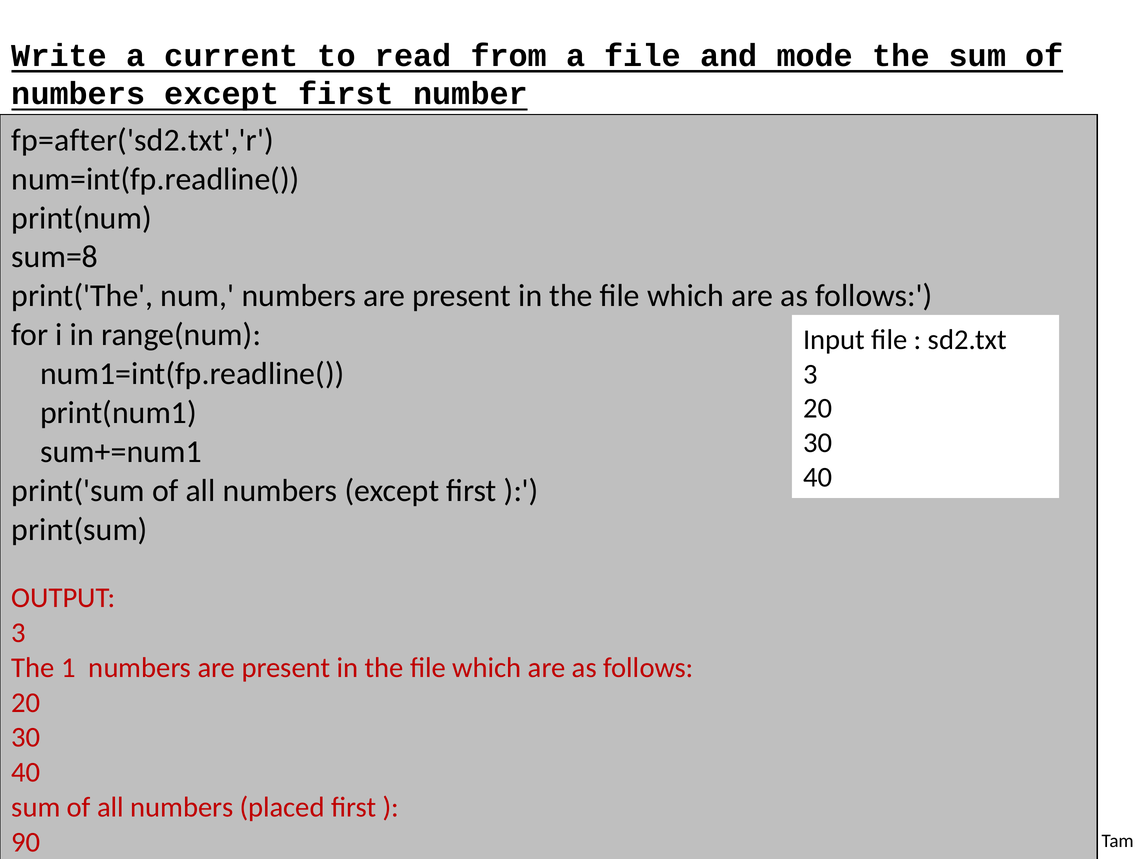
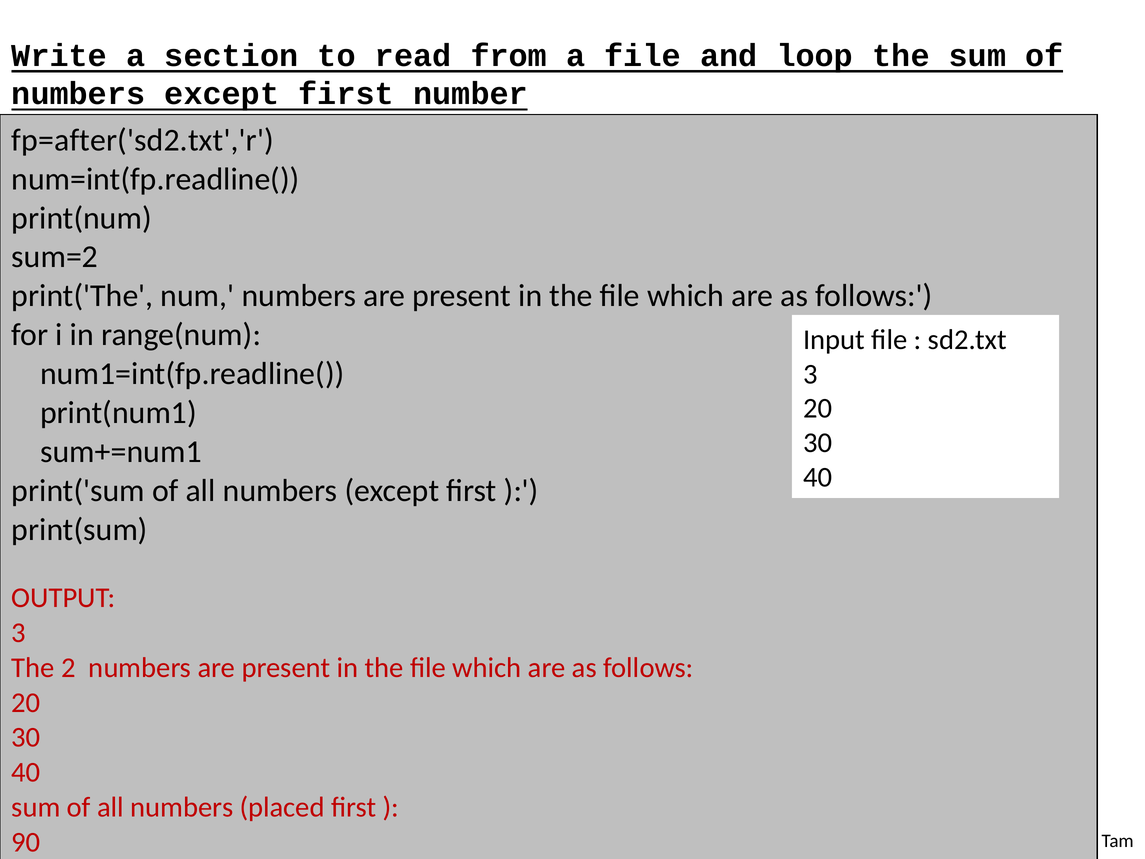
current: current -> section (231, 56)
mode: mode -> loop (815, 56)
sum=8: sum=8 -> sum=2 (55, 257)
1: 1 -> 2 (68, 667)
